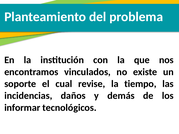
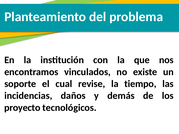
informar: informar -> proyecto (22, 108)
